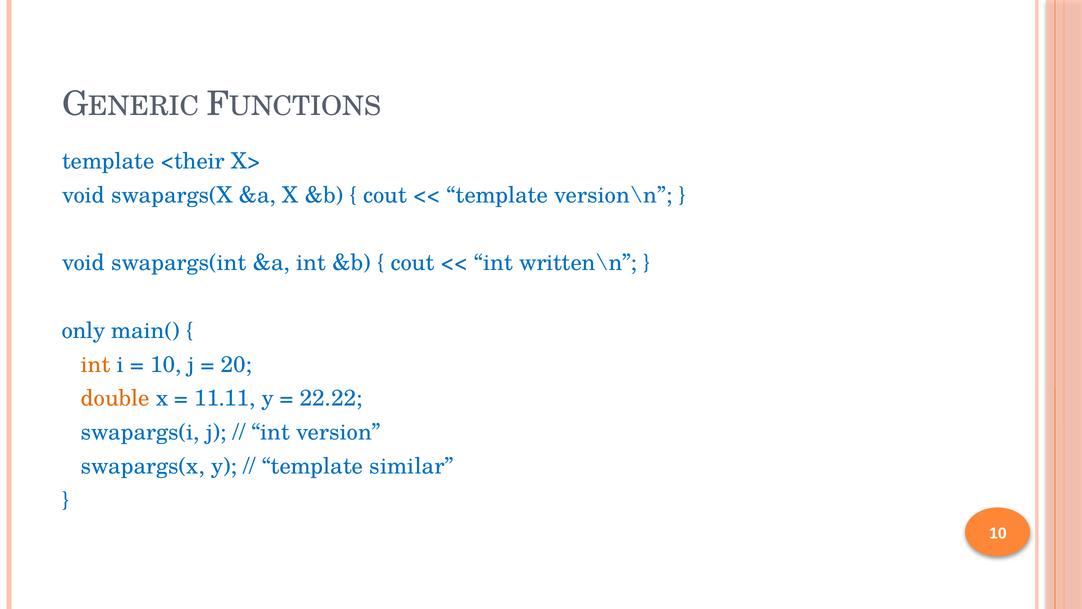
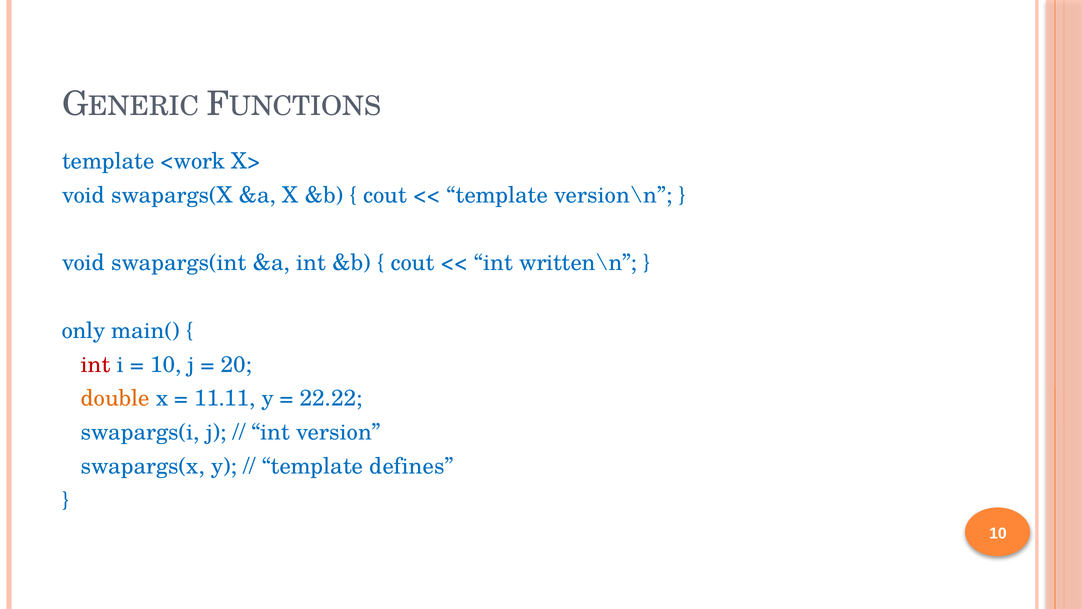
<their: <their -> <work (193, 161)
int colour: orange -> red (96, 364)
similar: similar -> defines (411, 466)
